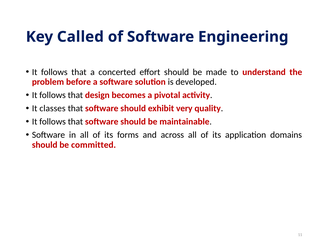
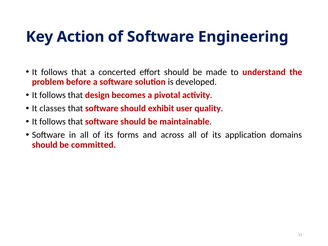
Called: Called -> Action (81, 37)
very: very -> user (184, 108)
